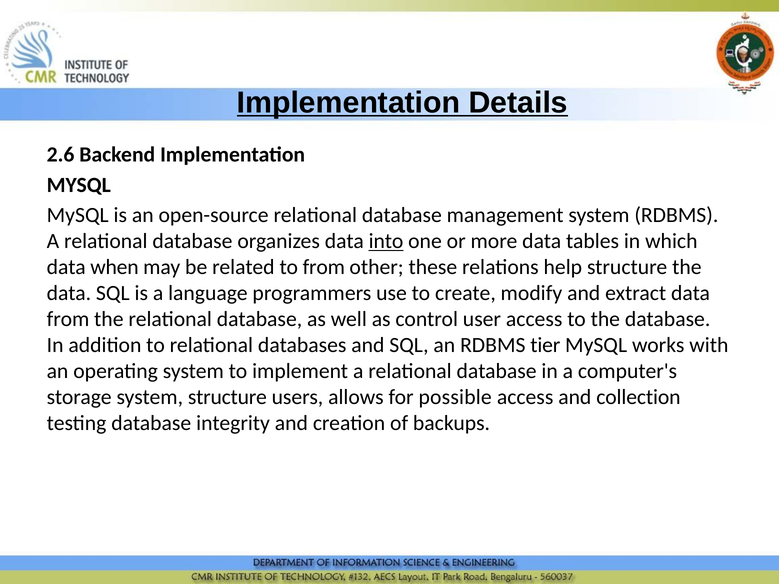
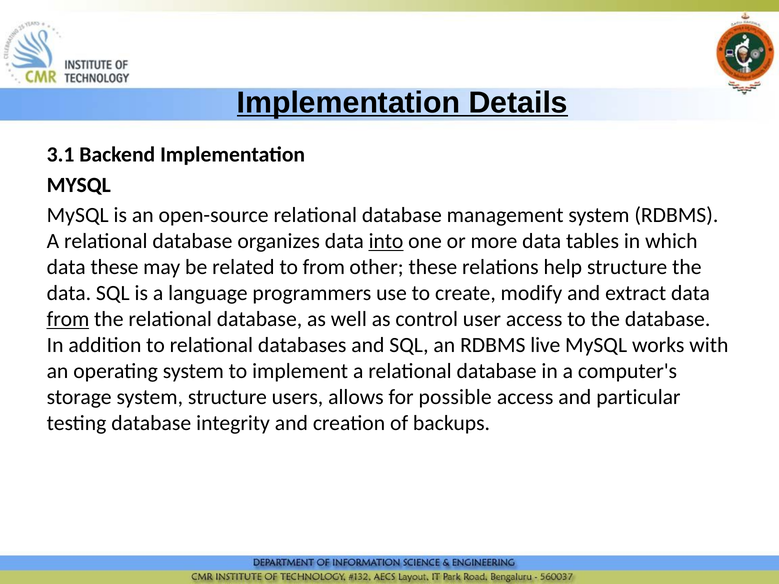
2.6: 2.6 -> 3.1 (61, 155)
data when: when -> these (114, 267)
from underline: none -> present (68, 319)
tier: tier -> live (545, 345)
collection: collection -> particular (638, 397)
